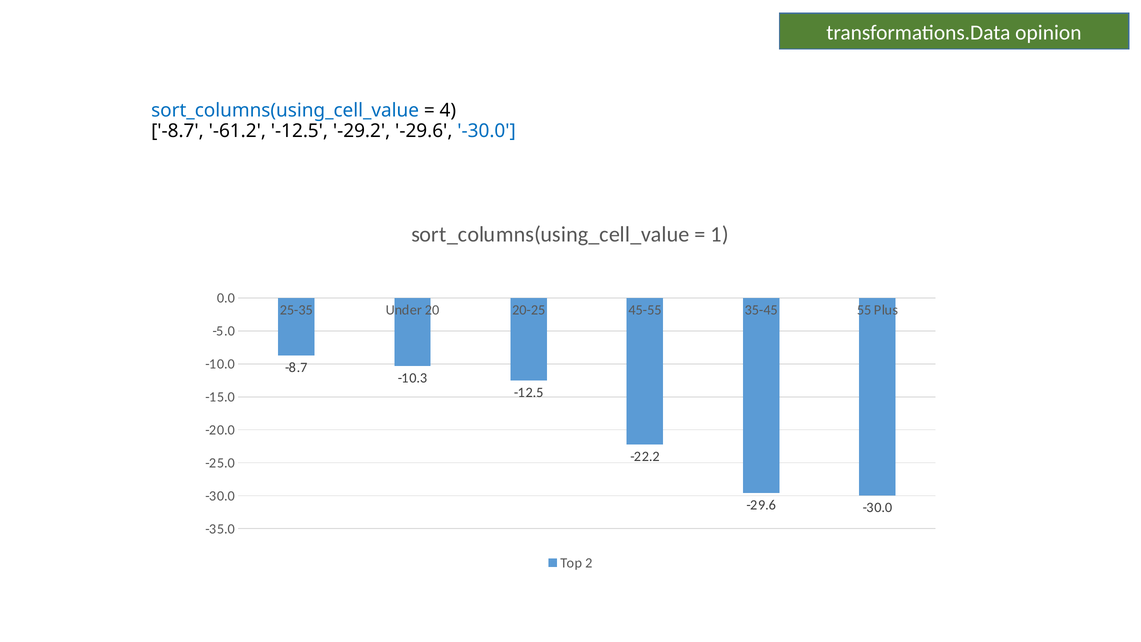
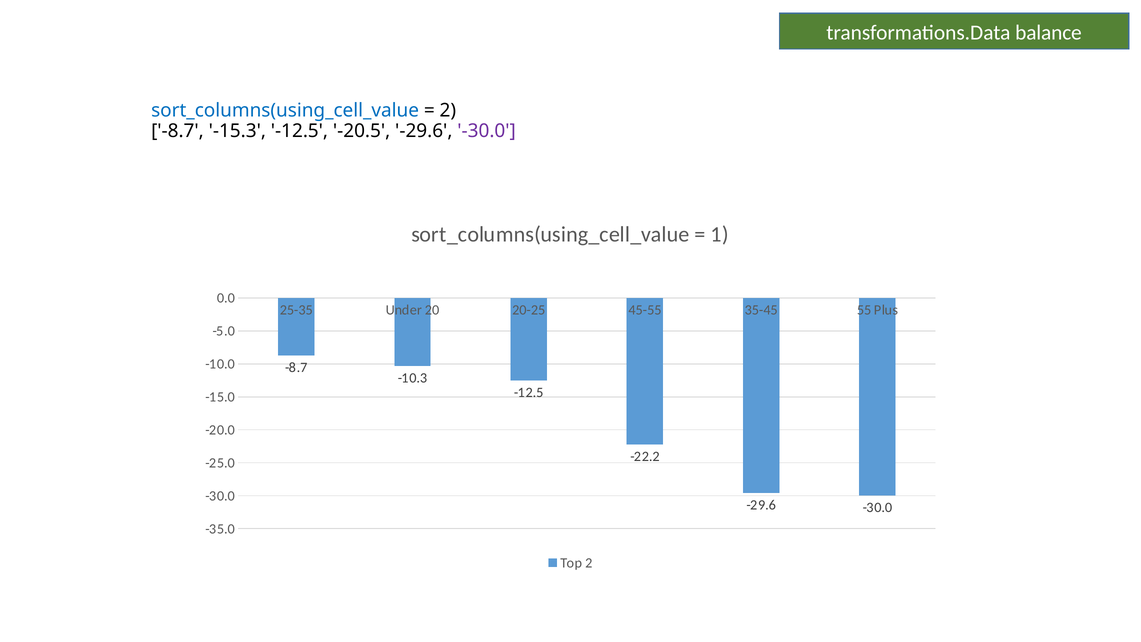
opinion: opinion -> balance (1048, 33)
4: 4 -> 2 (448, 111)
-61.2: -61.2 -> -15.3 (237, 131)
-29.2: -29.2 -> -20.5 (362, 131)
-30.0 colour: blue -> purple (487, 131)
